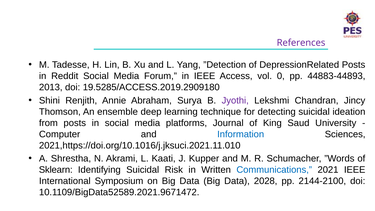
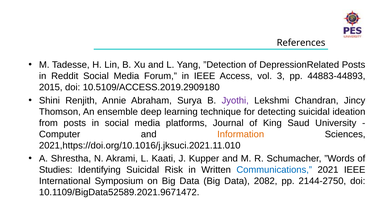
References colour: purple -> black (301, 43)
0: 0 -> 3 (281, 76)
2013: 2013 -> 2015 (51, 87)
19.5285/ACCESS.2019.2909180: 19.5285/ACCESS.2019.2909180 -> 10.5109/ACCESS.2019.2909180 (151, 87)
Information colour: blue -> orange (241, 134)
Sklearn: Sklearn -> Studies (56, 170)
2028: 2028 -> 2082 (266, 181)
2144-2100: 2144-2100 -> 2144-2750 (322, 181)
